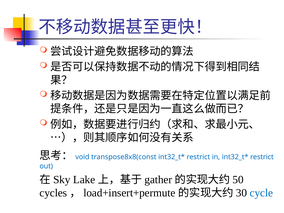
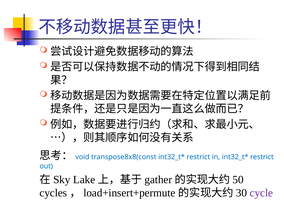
cycle colour: blue -> purple (261, 193)
